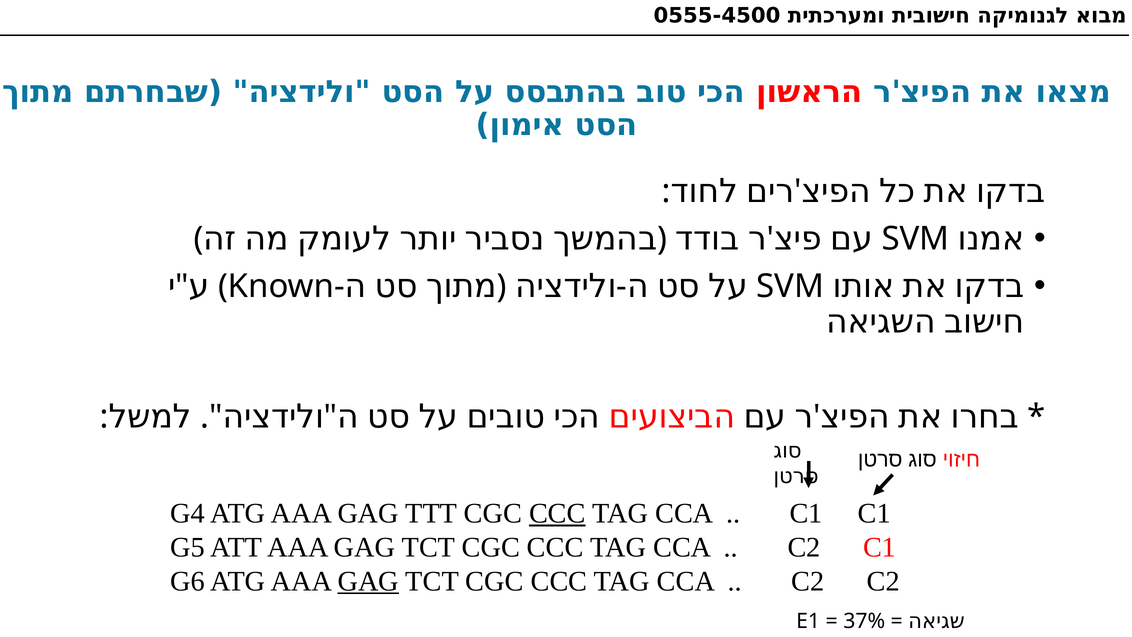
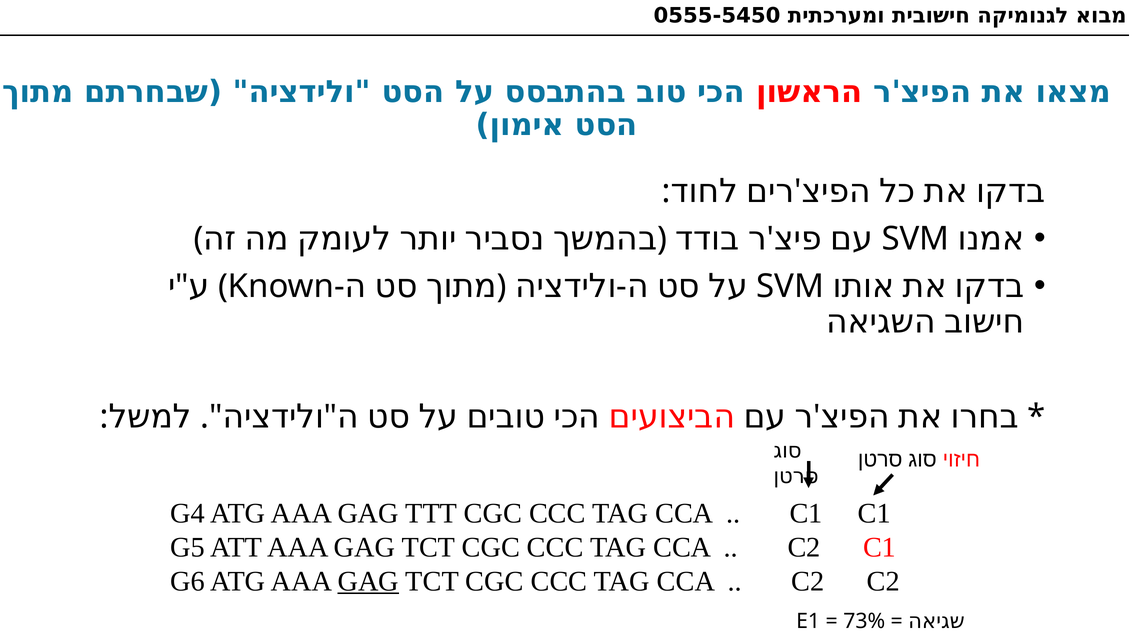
0555-4500: 0555-4500 -> 0555-5450 (717, 16)
CCC underline: present -> none (557, 513)
37%: 37% -> 73% (864, 621)
